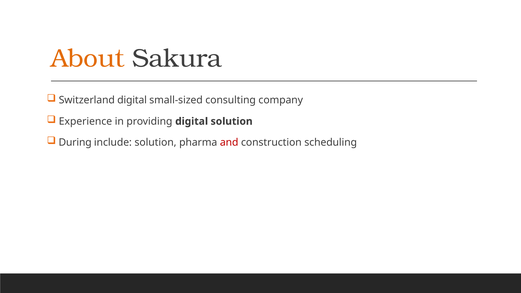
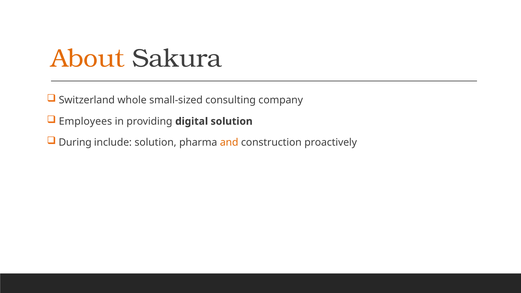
Switzerland digital: digital -> whole (132, 100)
Experience: Experience -> Employees (85, 121)
and colour: red -> orange (229, 143)
scheduling: scheduling -> proactively (331, 143)
